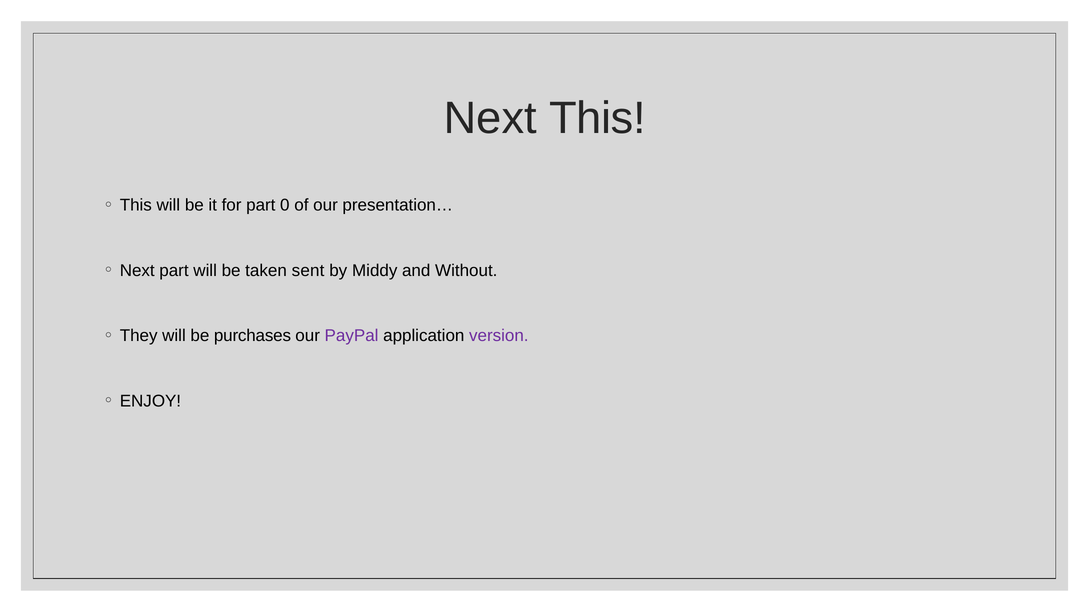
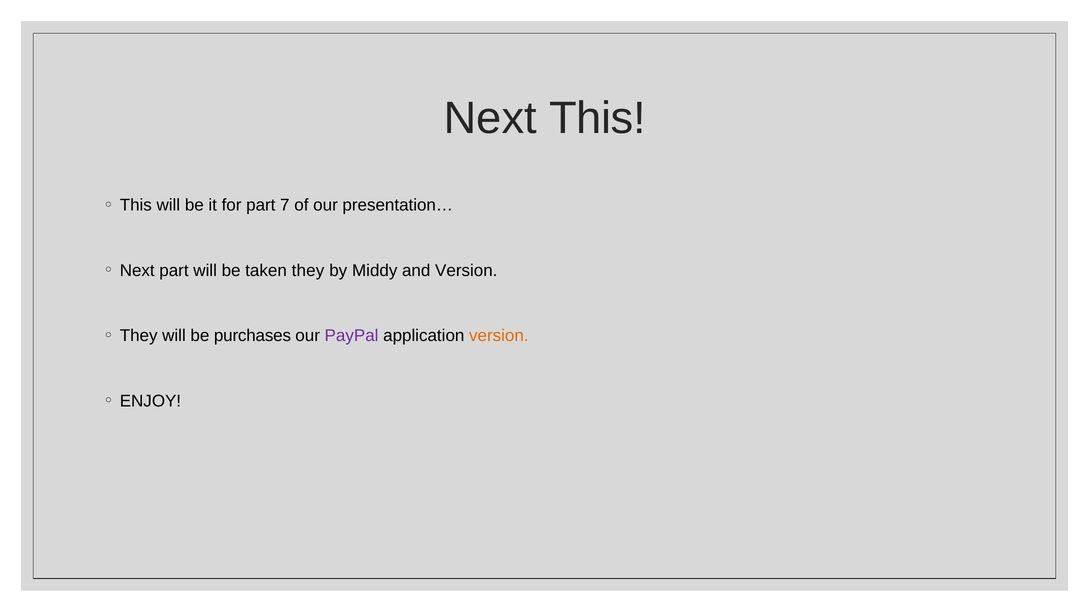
0: 0 -> 7 (285, 205)
taken sent: sent -> they (308, 271)
and Without: Without -> Version (466, 271)
version colour: purple -> orange (499, 336)
